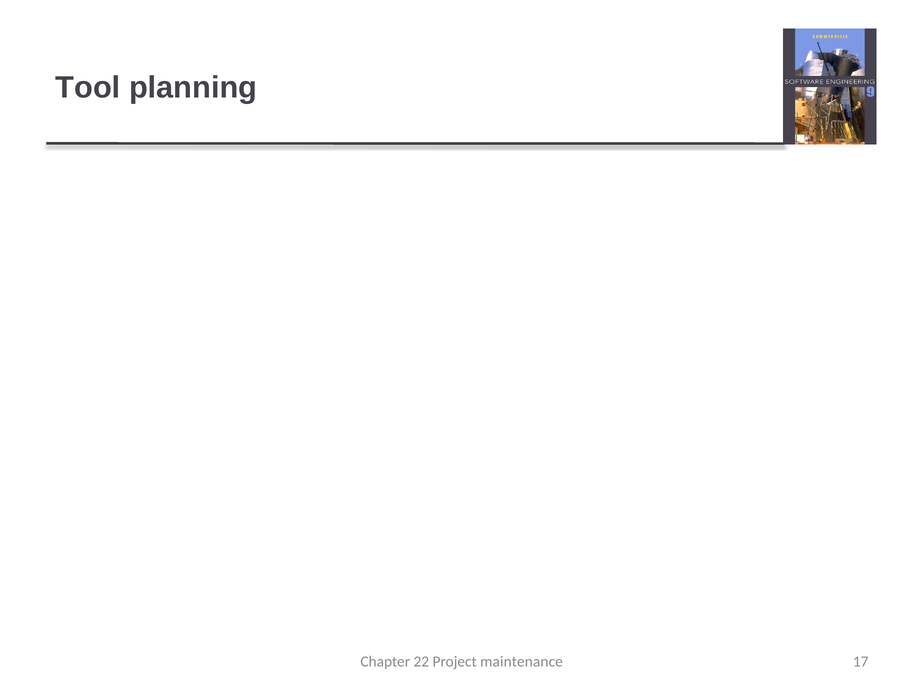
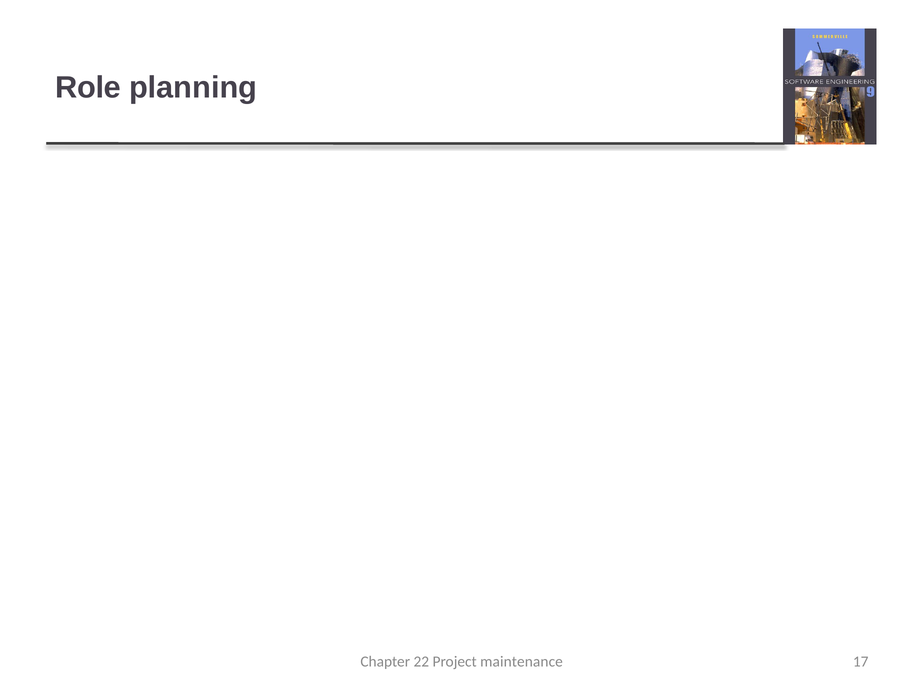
Tool: Tool -> Role (88, 88)
